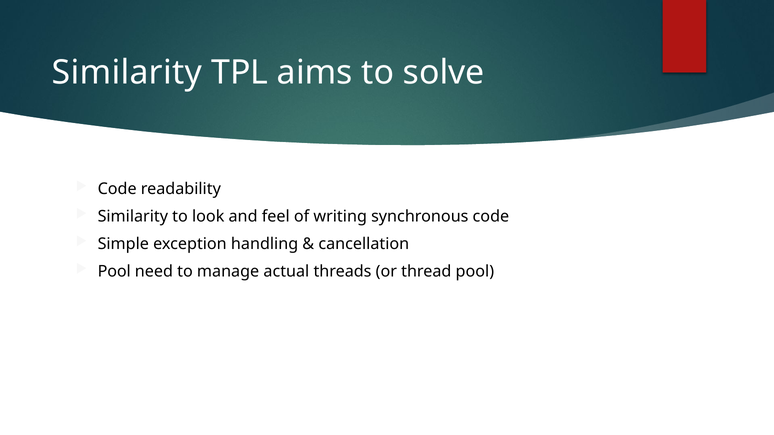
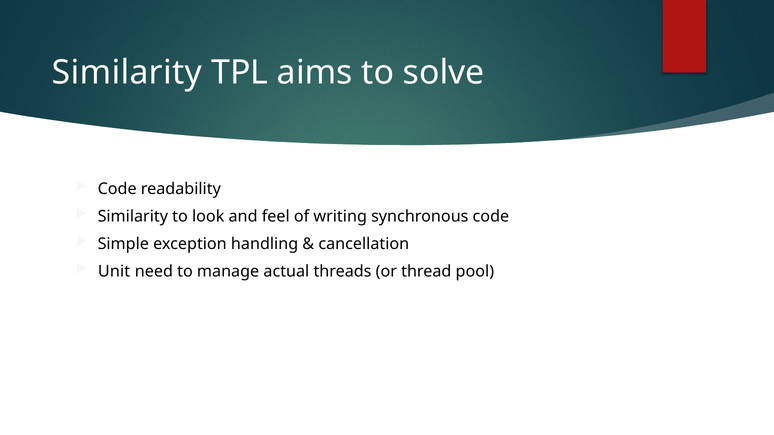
Pool: Pool -> Unit (114, 272)
